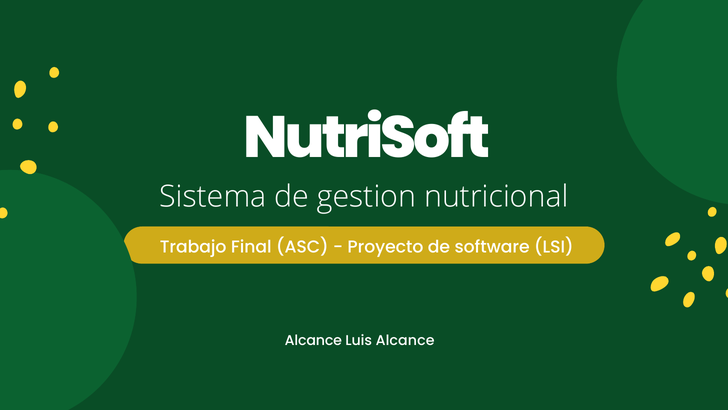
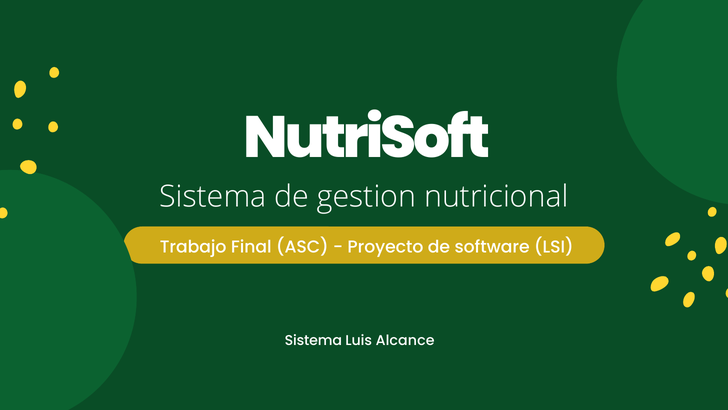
Alcance: Alcance -> Sistema (313, 340)
